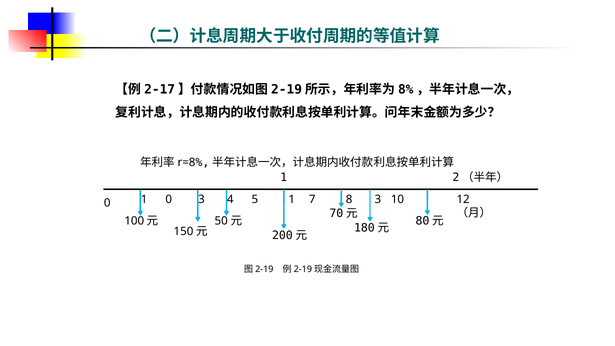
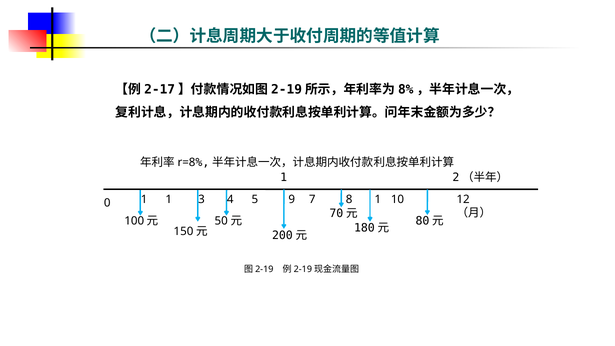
0: 0 -> 1 (169, 199)
5 1: 1 -> 9 (292, 199)
8 3: 3 -> 1 (378, 199)
